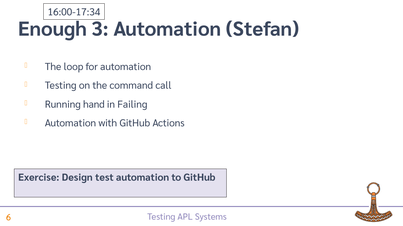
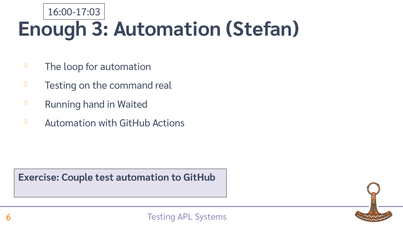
16:00-17:34: 16:00-17:34 -> 16:00-17:03 (74, 12)
call: call -> real (164, 86)
Failing: Failing -> Waited (132, 105)
Design: Design -> Couple (77, 178)
